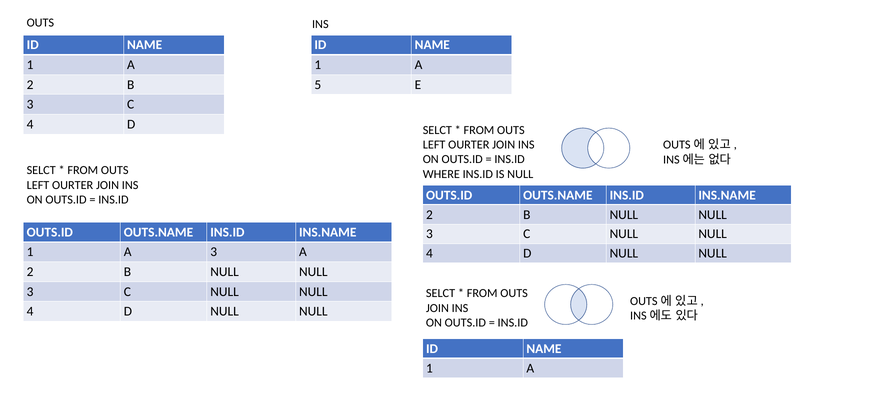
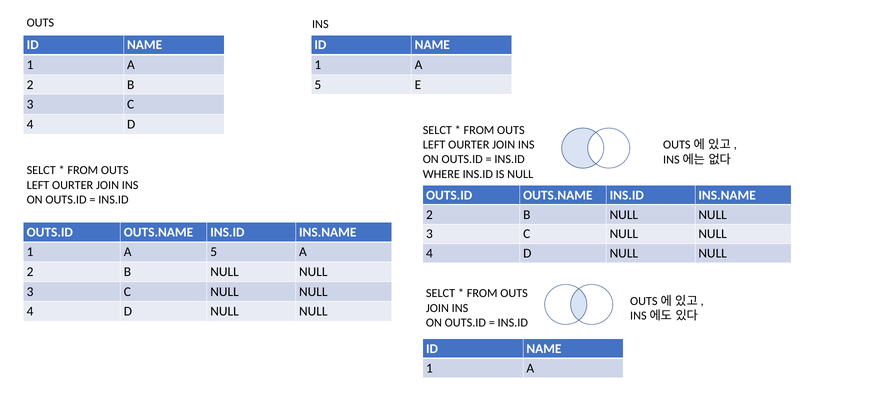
3: 3 -> 5 (214, 252)
